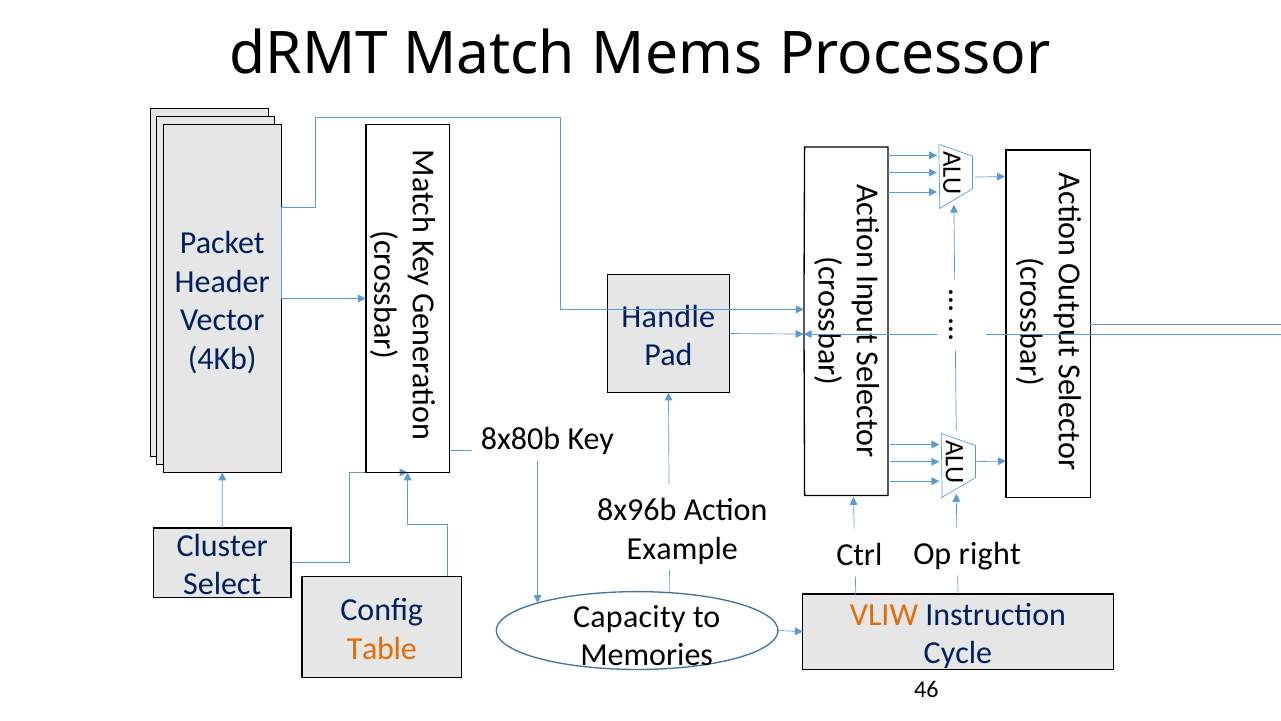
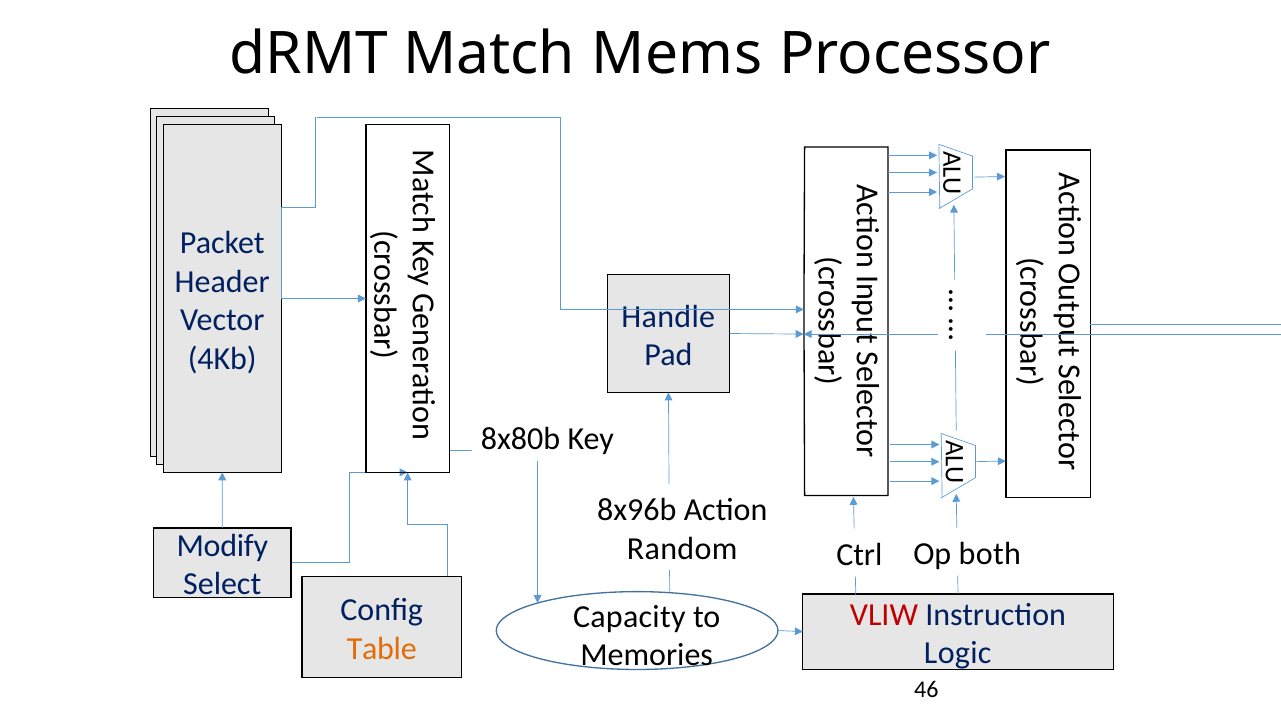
Cluster: Cluster -> Modify (222, 545)
Example: Example -> Random (682, 548)
right: right -> both (990, 554)
VLIW colour: orange -> red (884, 614)
Cycle: Cycle -> Logic (958, 653)
